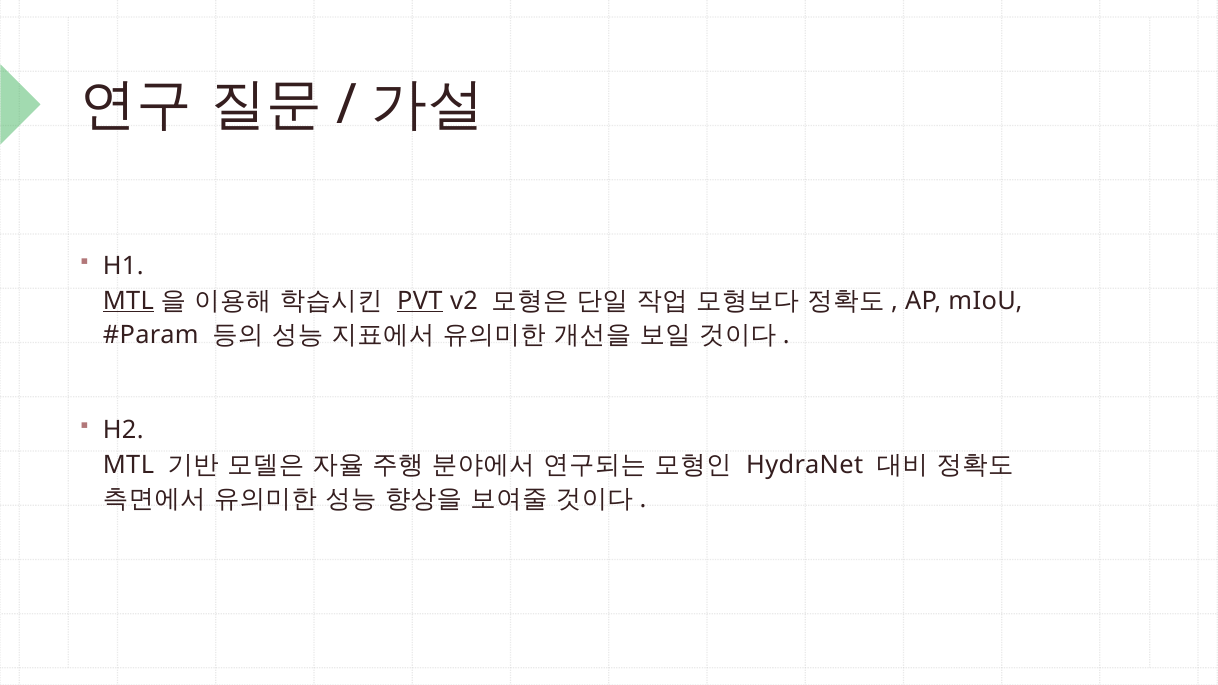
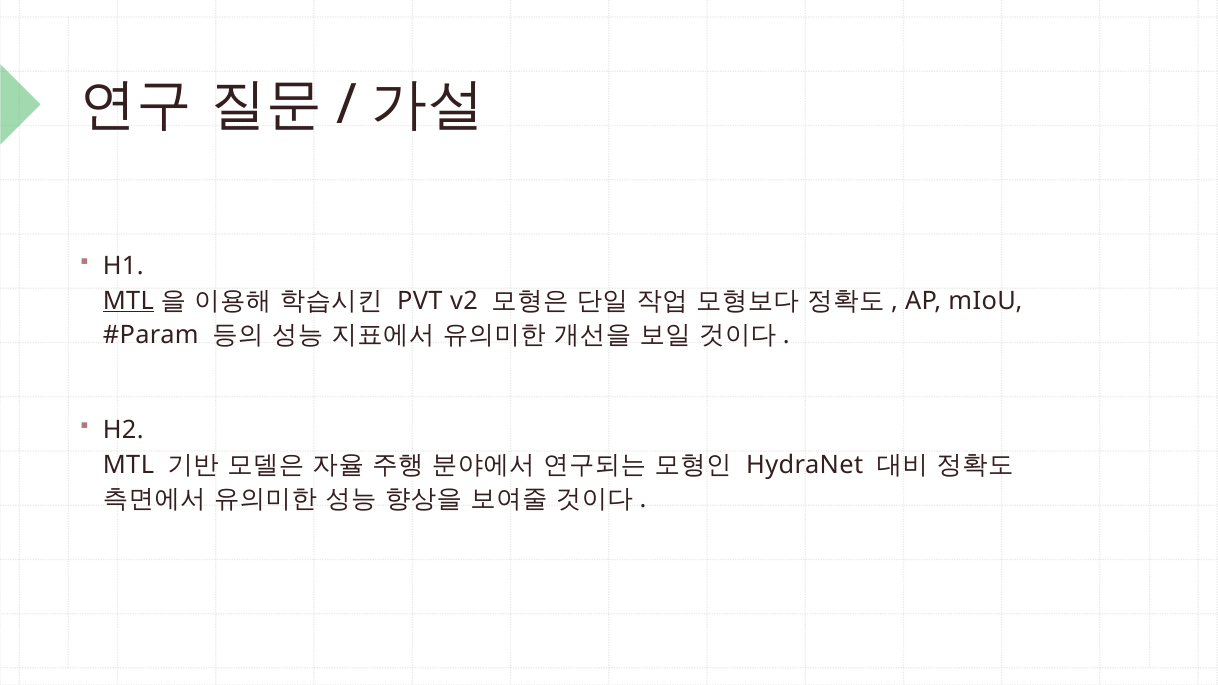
PVT underline: present -> none (420, 301)
